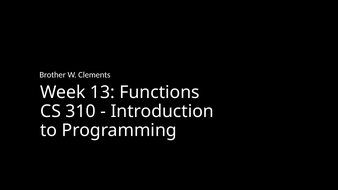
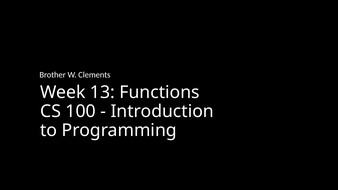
310: 310 -> 100 (81, 111)
